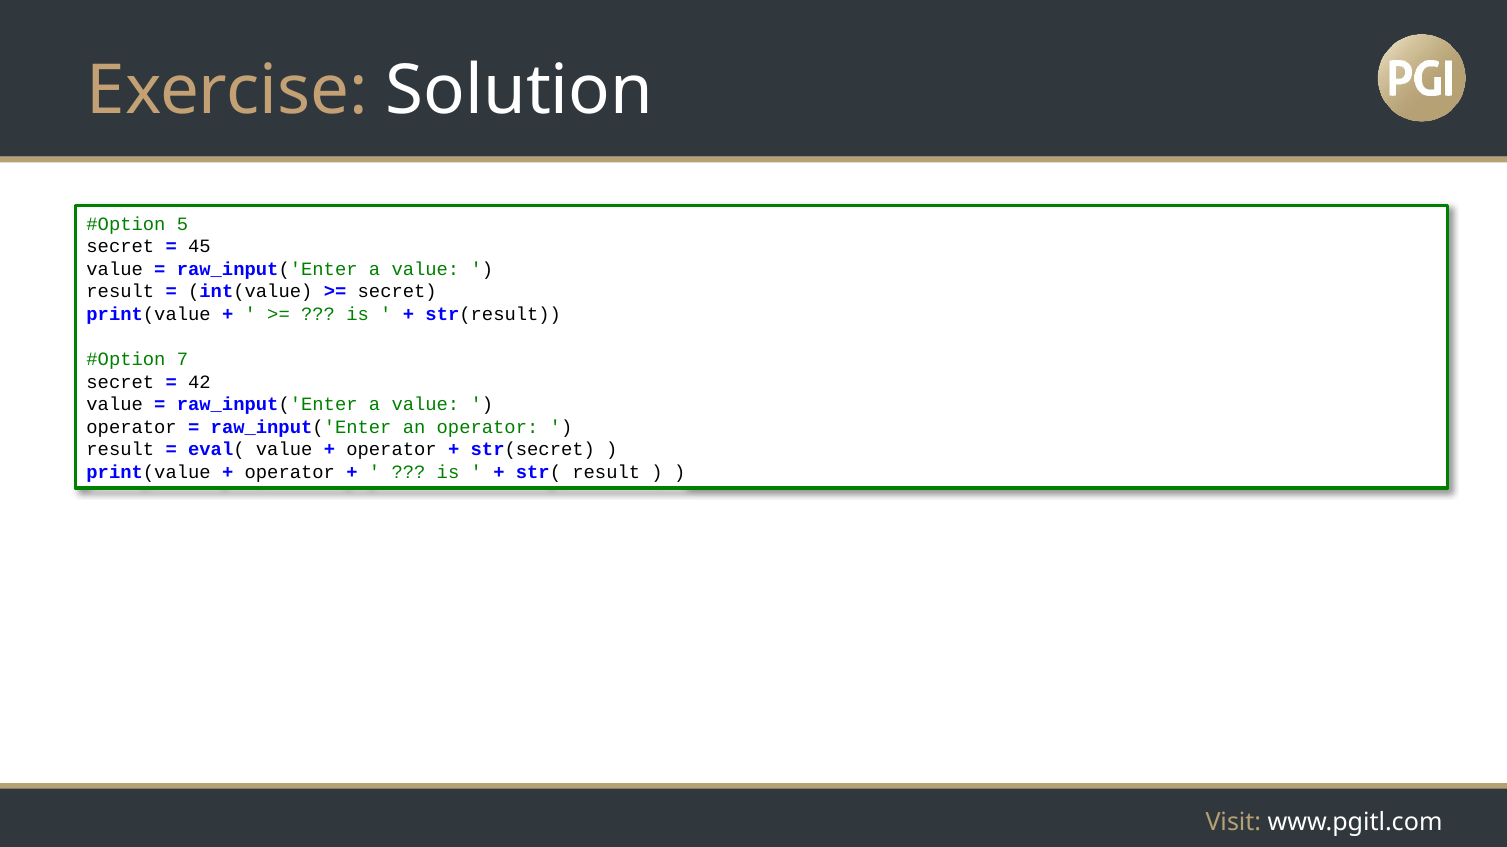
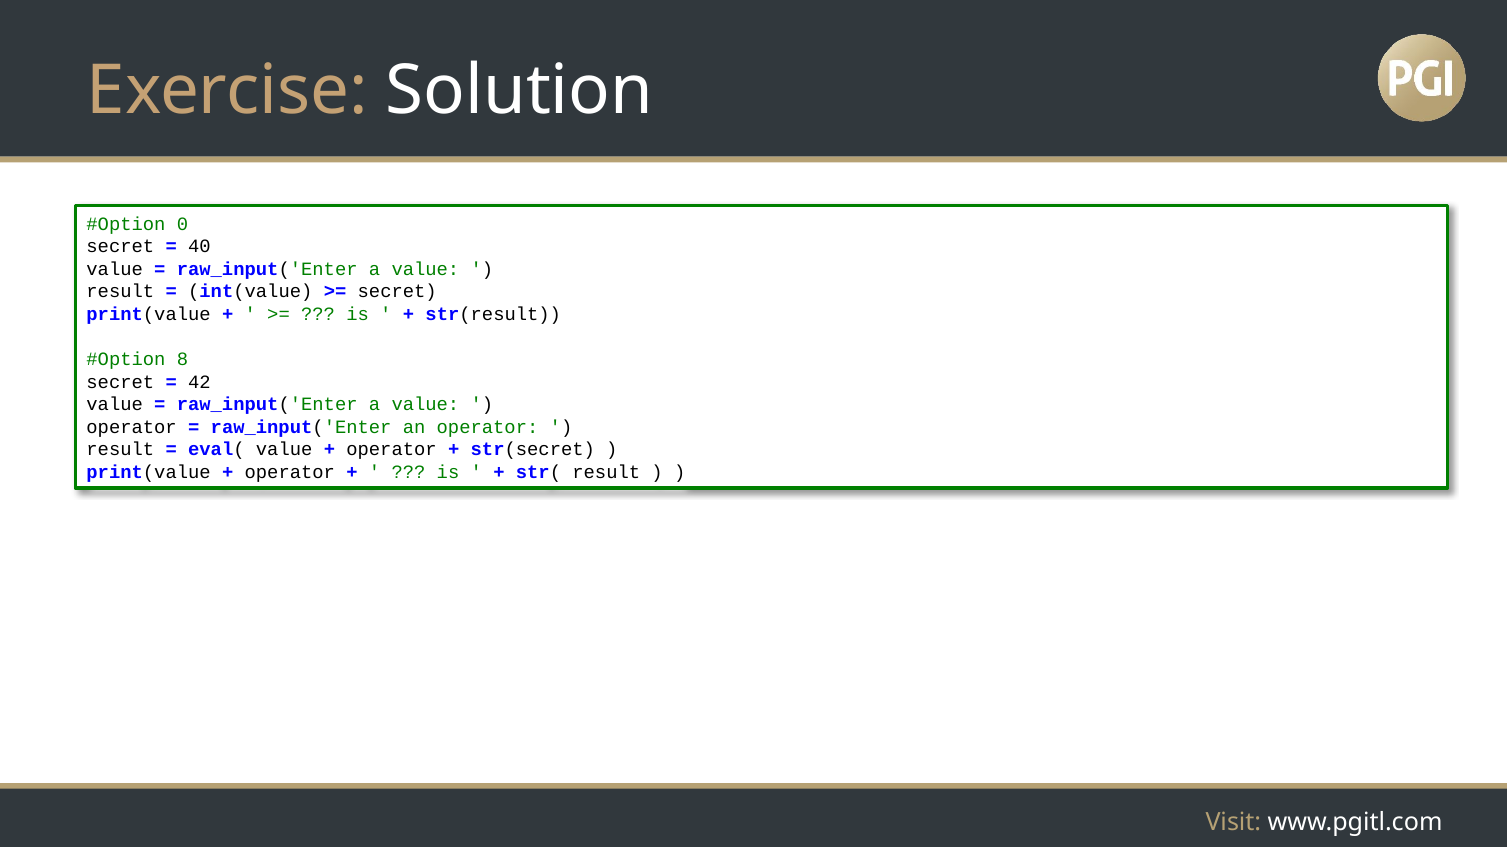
5: 5 -> 0 (182, 224)
45: 45 -> 40 (199, 247)
7: 7 -> 8 (182, 360)
